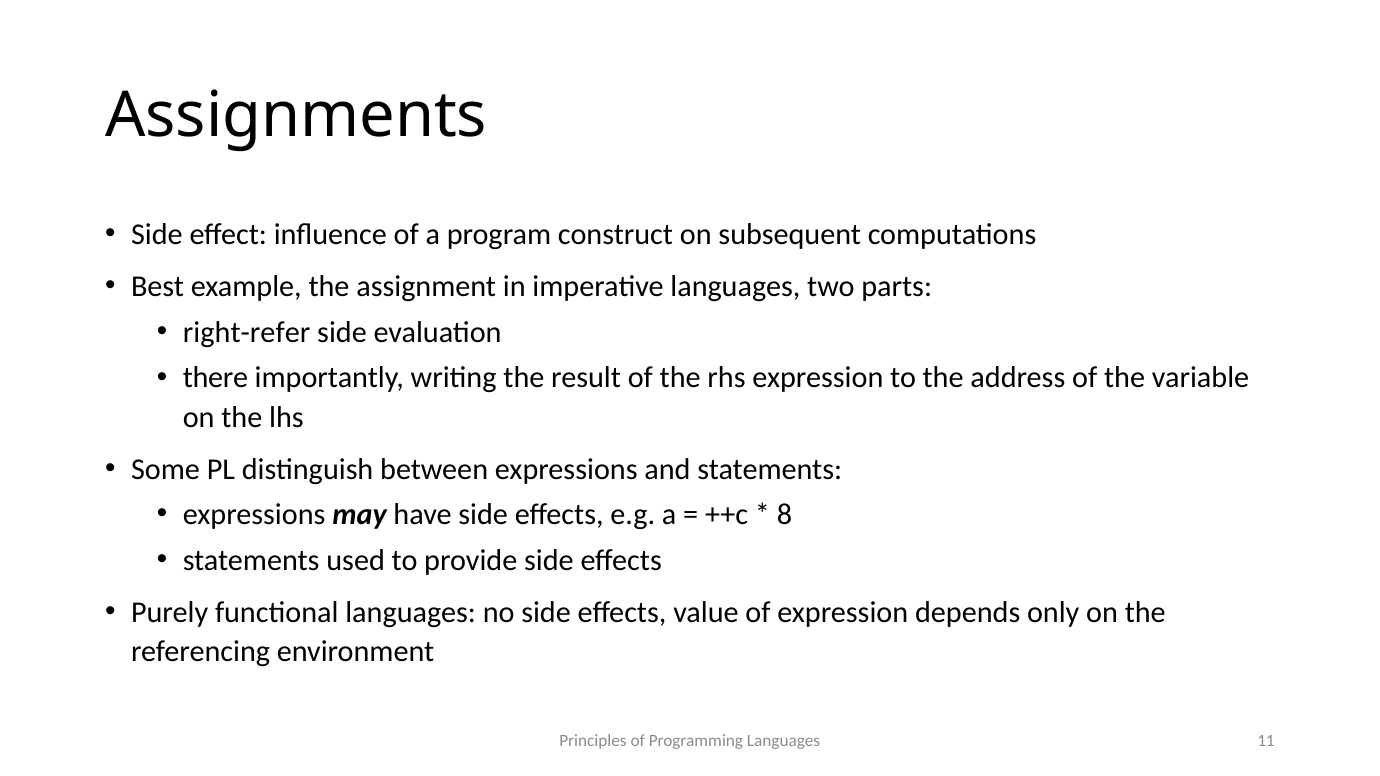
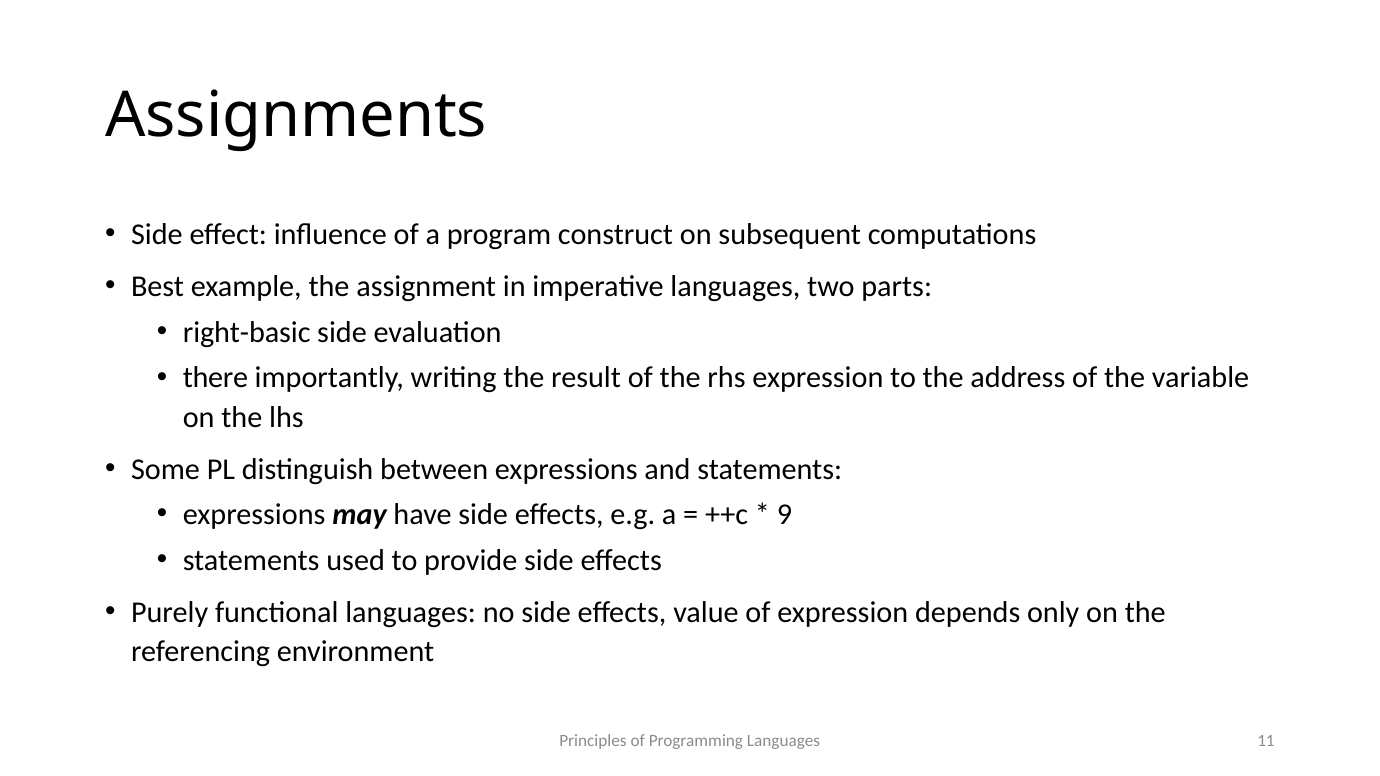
right-refer: right-refer -> right-basic (247, 333)
8: 8 -> 9 (784, 515)
